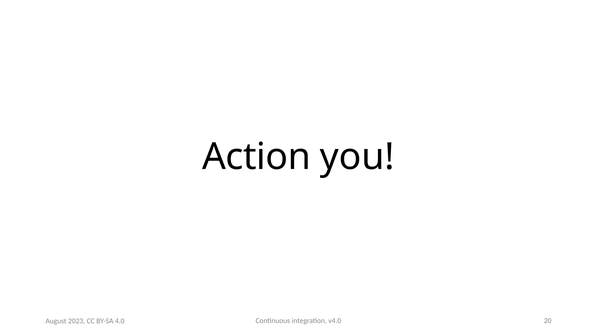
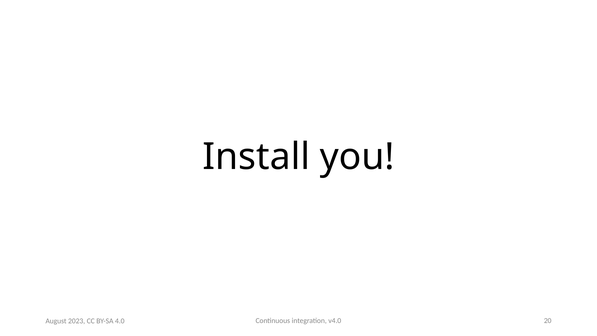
Action: Action -> Install (256, 157)
